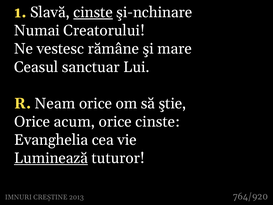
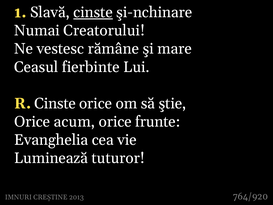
sanctuar: sanctuar -> fierbinte (91, 67)
R Neam: Neam -> Cinste (55, 103)
orice cinste: cinste -> frunte (158, 122)
Luminează underline: present -> none (51, 158)
